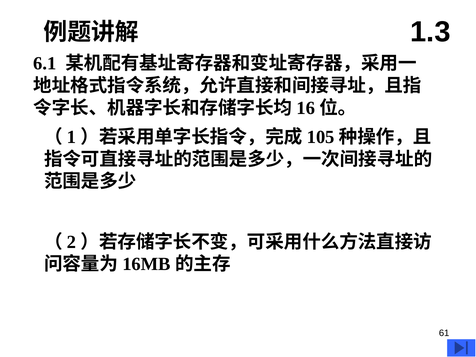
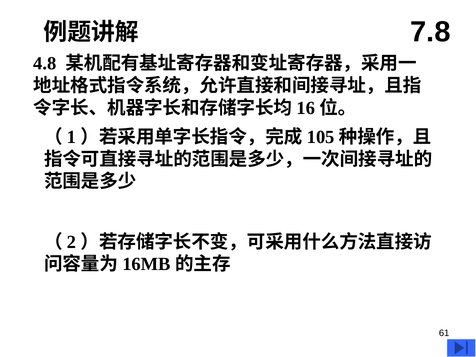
1.3: 1.3 -> 7.8 (430, 32)
6.1: 6.1 -> 4.8 (45, 63)
